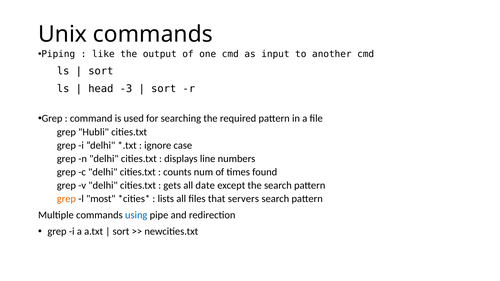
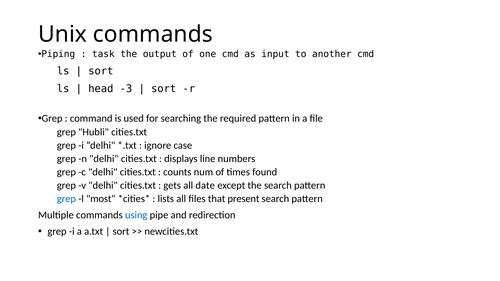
like: like -> task (103, 54)
grep colour: orange -> blue (66, 199)
servers: servers -> present (243, 199)
